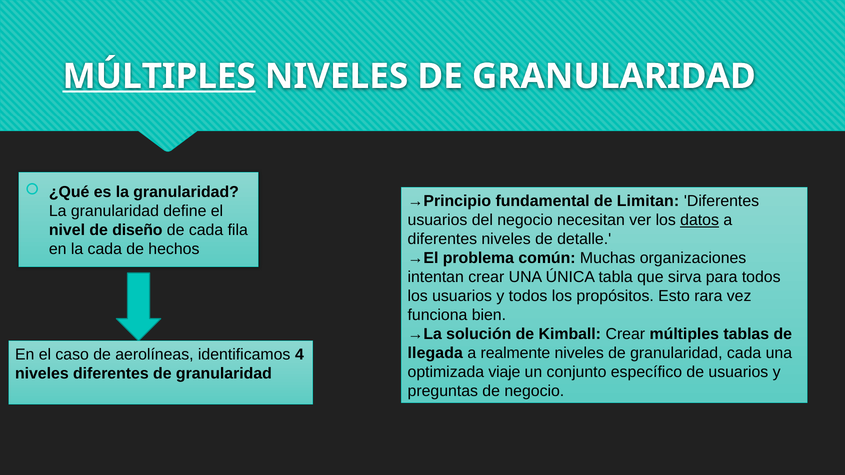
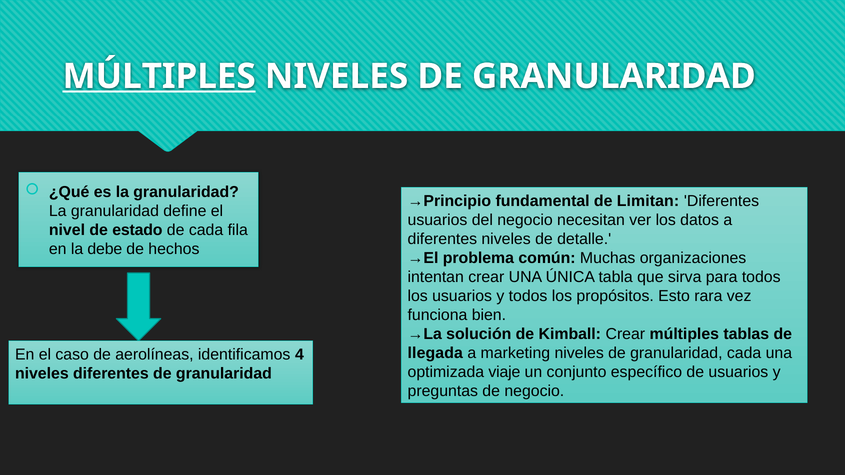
datos underline: present -> none (700, 220)
diseño: diseño -> estado (137, 230)
la cada: cada -> debe (105, 249)
realmente: realmente -> marketing (515, 353)
